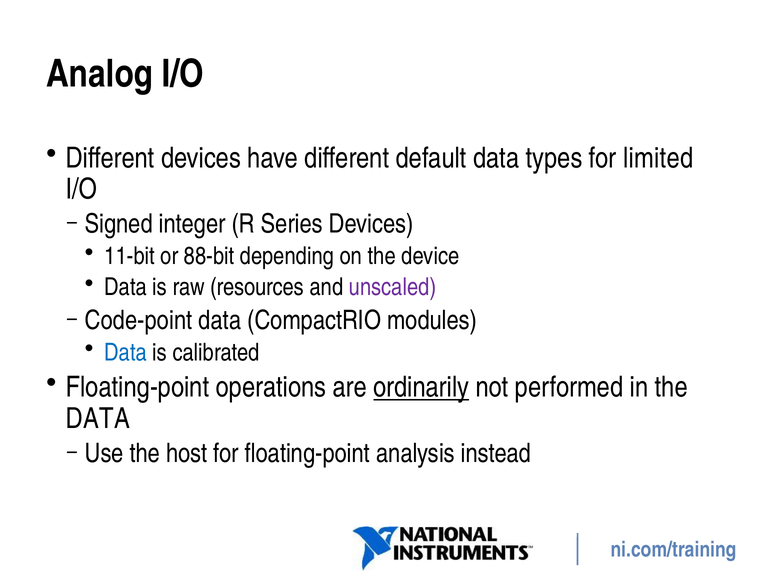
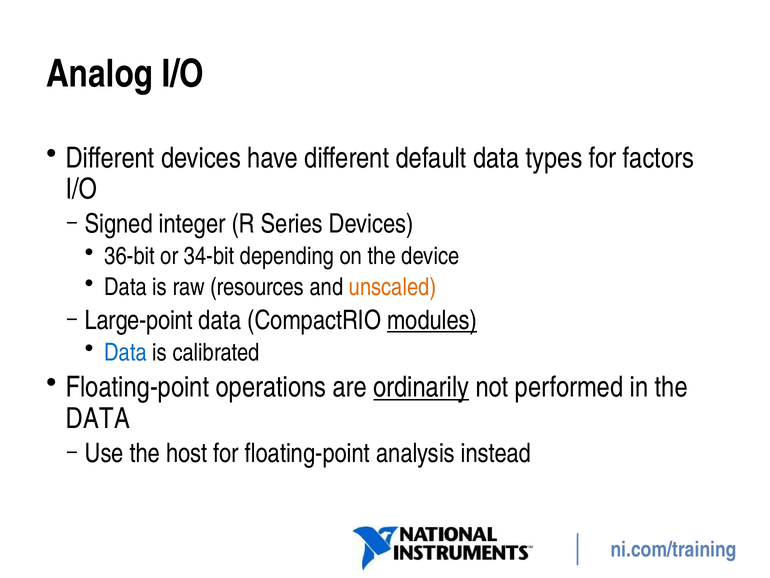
limited: limited -> factors (658, 158)
11-bit: 11-bit -> 36-bit (130, 256)
88-bit: 88-bit -> 34-bit (209, 256)
unscaled colour: purple -> orange (393, 287)
Code-point: Code-point -> Large-point (139, 320)
modules underline: none -> present (432, 320)
